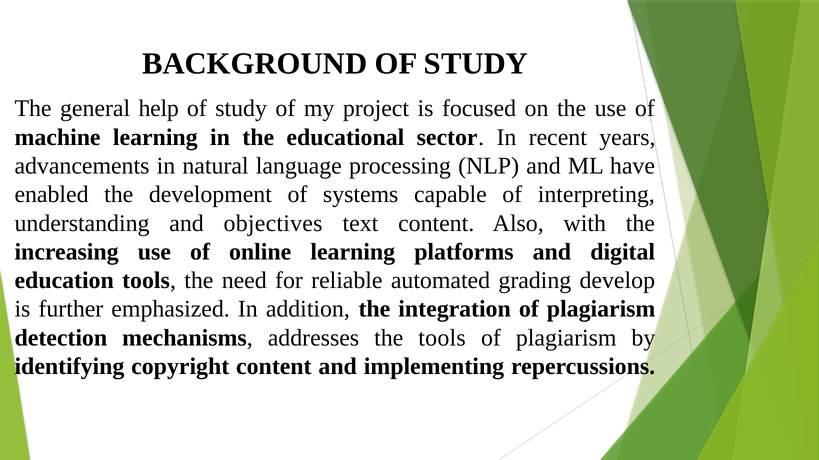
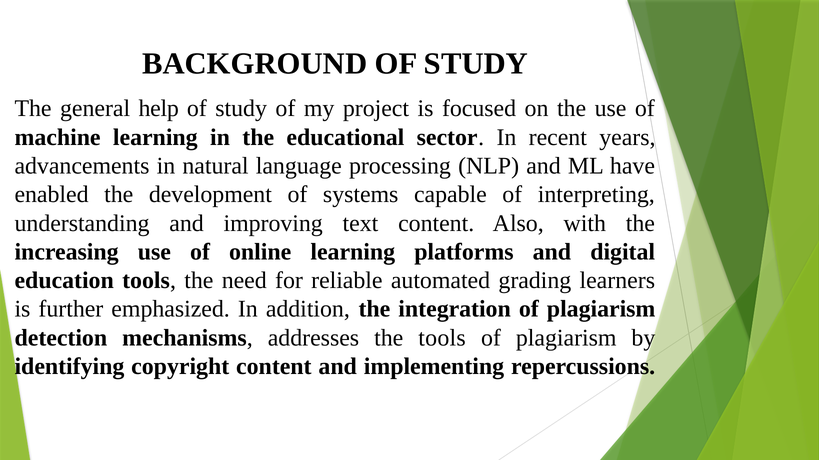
objectives: objectives -> improving (273, 223)
develop: develop -> learners (617, 281)
